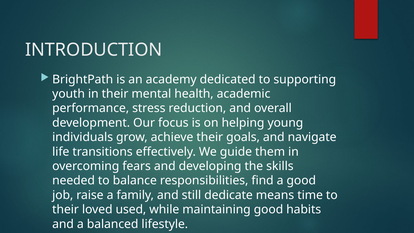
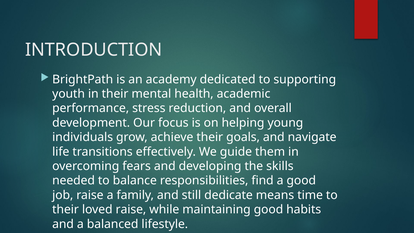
loved used: used -> raise (131, 209)
